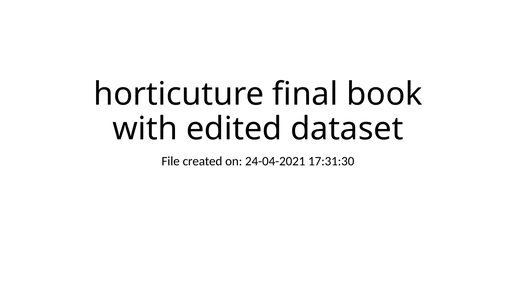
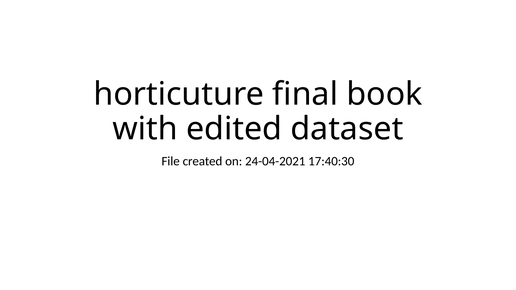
17:31:30: 17:31:30 -> 17:40:30 (331, 161)
